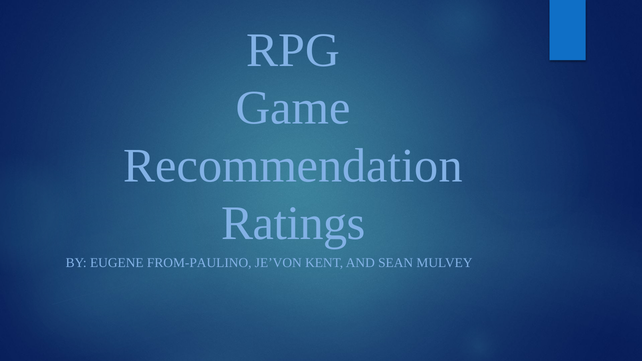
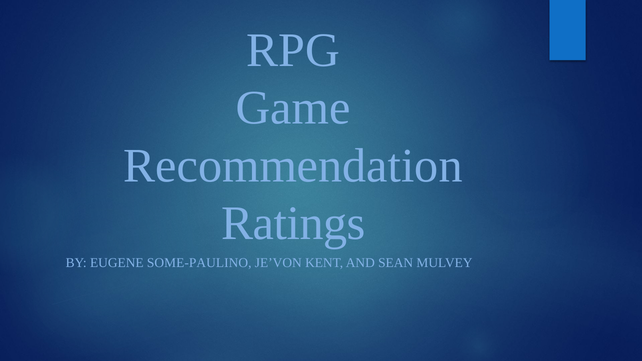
FROM-PAULINO: FROM-PAULINO -> SOME-PAULINO (199, 263)
